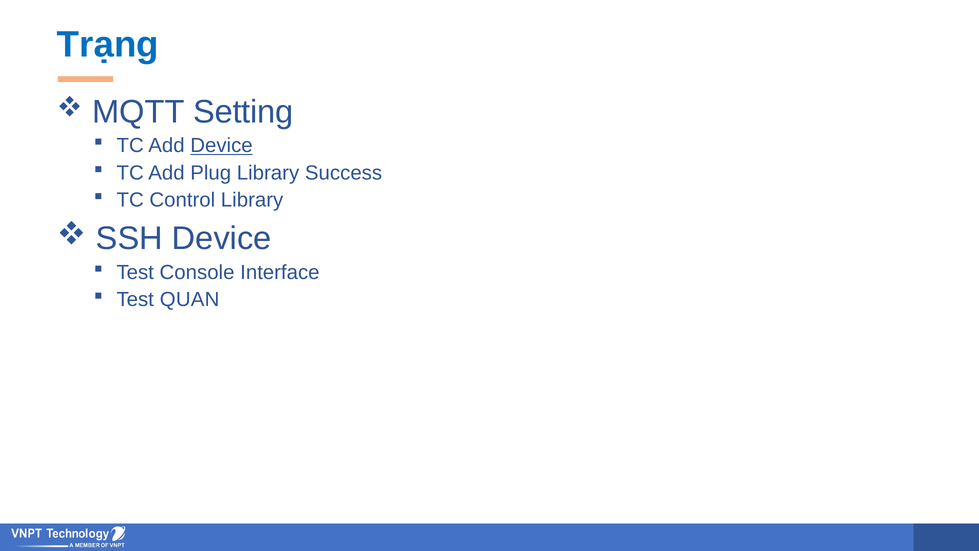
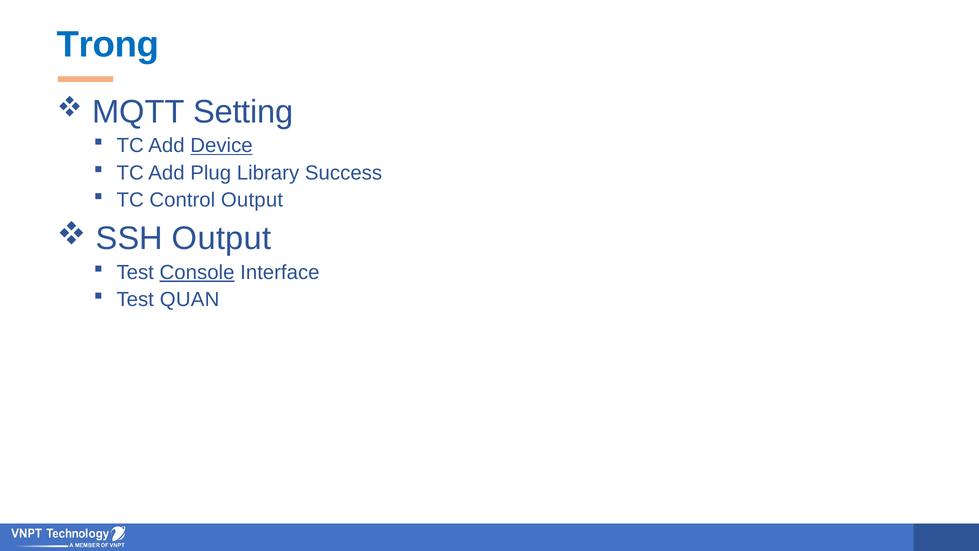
Trạng: Trạng -> Trong (108, 45)
Control Library: Library -> Output (252, 200)
SSH Device: Device -> Output (222, 239)
Console underline: none -> present (197, 272)
